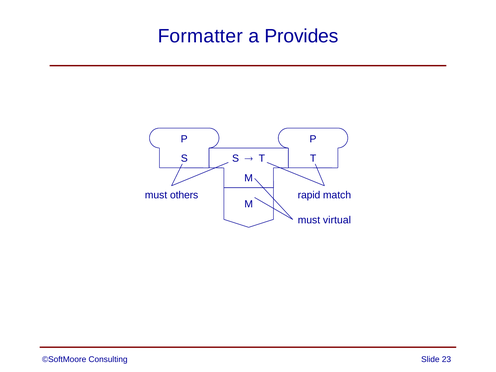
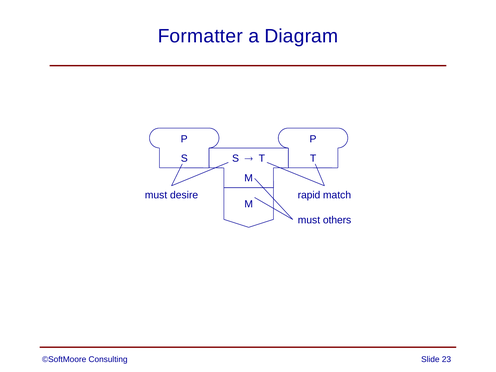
Provides: Provides -> Diagram (301, 36)
others: others -> desire (184, 195)
virtual: virtual -> others (337, 220)
